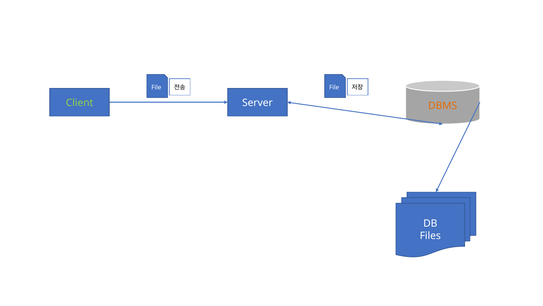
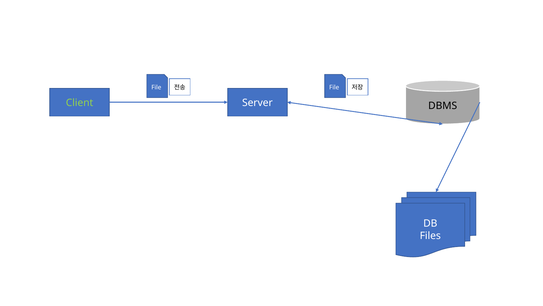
DBMS colour: orange -> black (443, 105)
